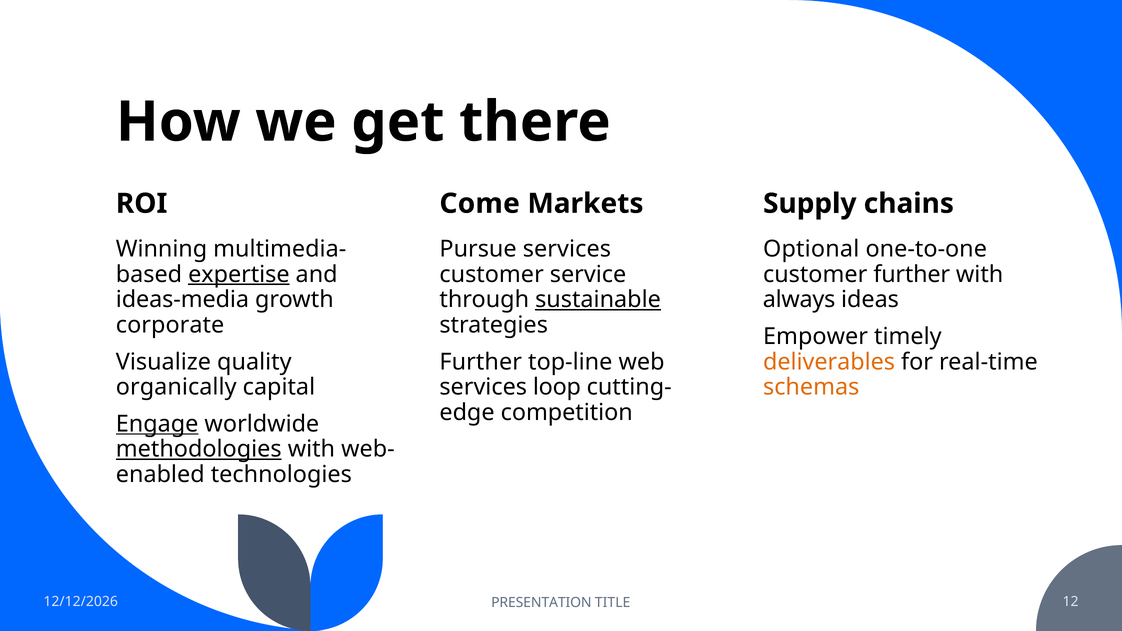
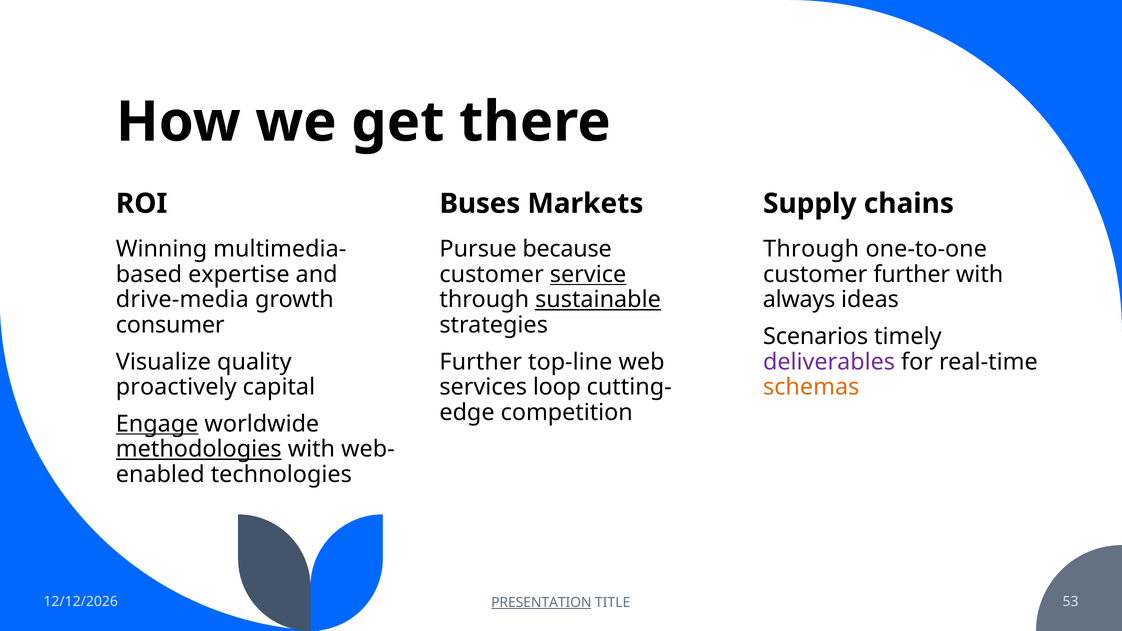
Come: Come -> Buses (480, 204)
Pursue services: services -> because (567, 249)
Optional: Optional -> Through (811, 249)
expertise underline: present -> none (239, 274)
service underline: none -> present (588, 275)
ideas-media: ideas-media -> drive-media (182, 300)
corporate: corporate -> consumer (170, 325)
Empower: Empower -> Scenarios (816, 337)
deliverables colour: orange -> purple (829, 362)
organically: organically -> proactively (176, 387)
PRESENTATION underline: none -> present (541, 603)
12: 12 -> 53 (1071, 602)
